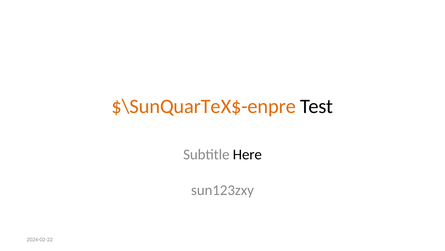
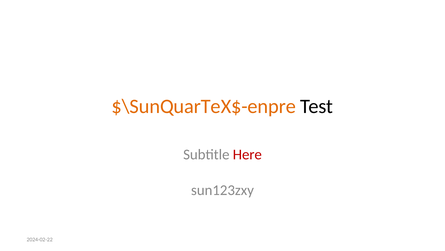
Here colour: black -> red (247, 154)
